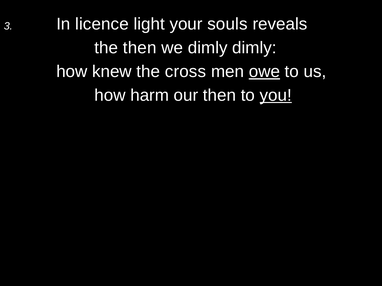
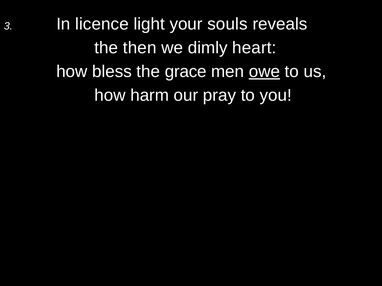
dimly dimly: dimly -> heart (254, 48)
knew: knew -> bless (112, 72)
cross: cross -> grace (186, 72)
our then: then -> pray (220, 95)
you underline: present -> none (276, 95)
